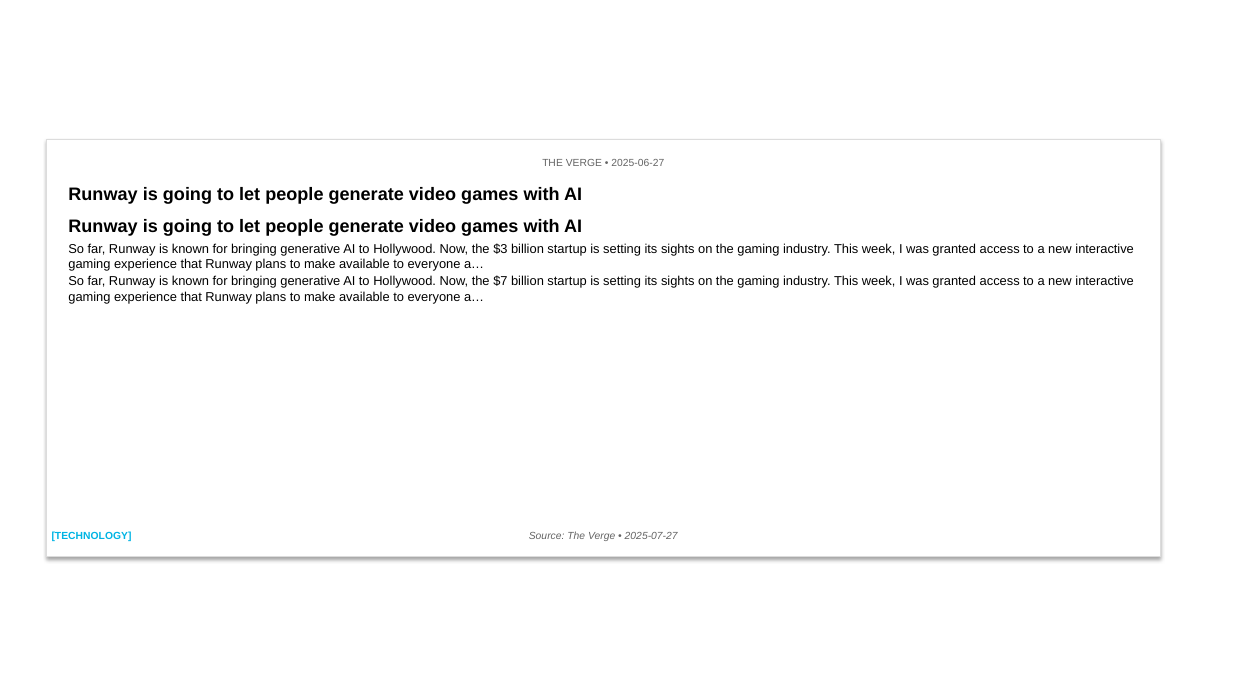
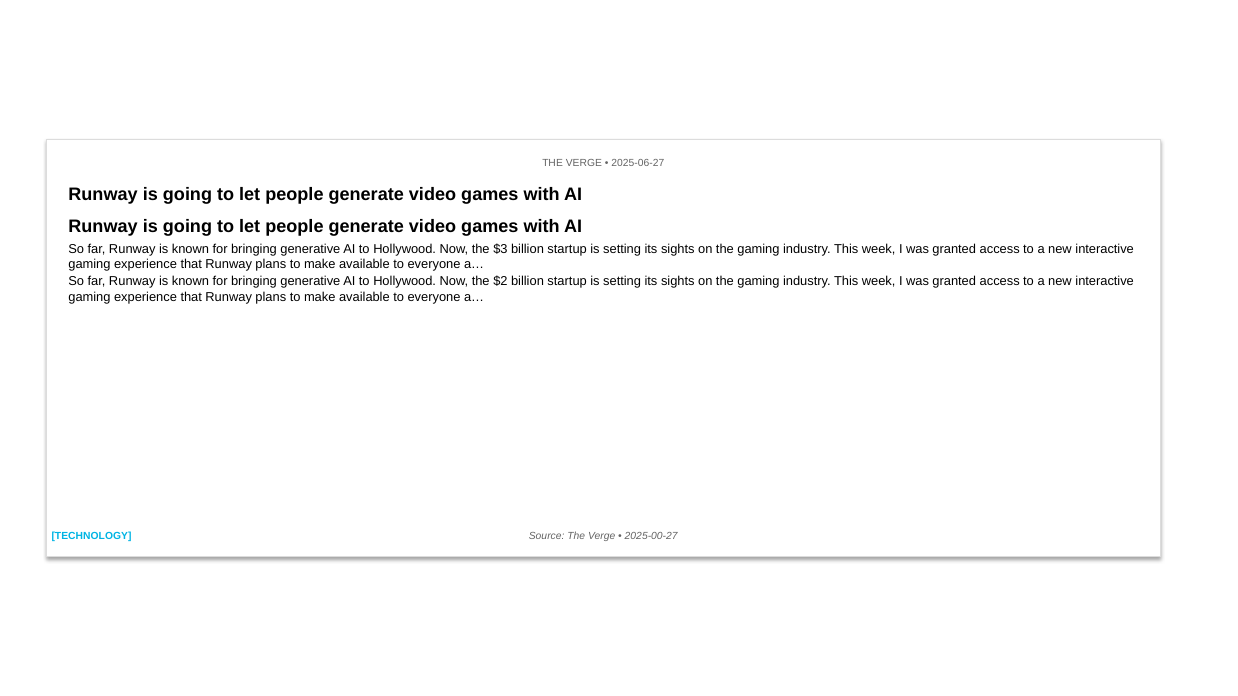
$7: $7 -> $2 (500, 281)
2025-07-27: 2025-07-27 -> 2025-00-27 (651, 536)
